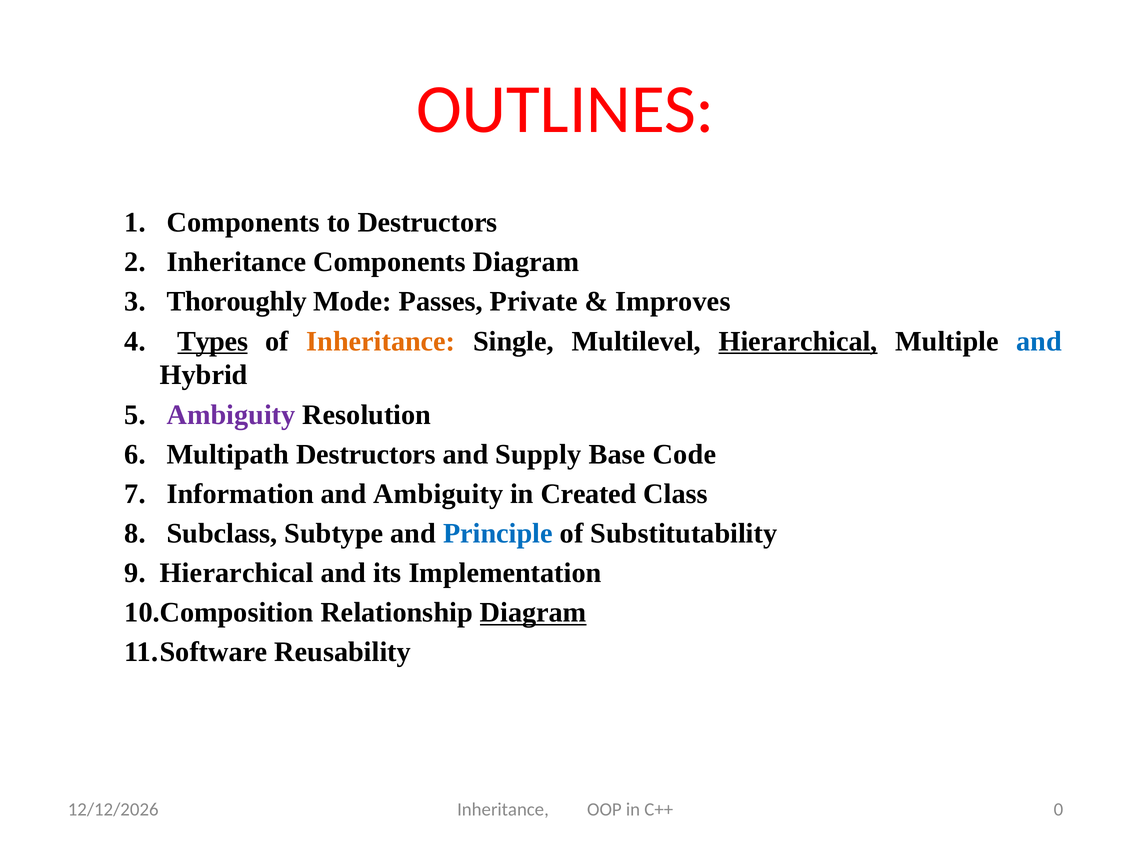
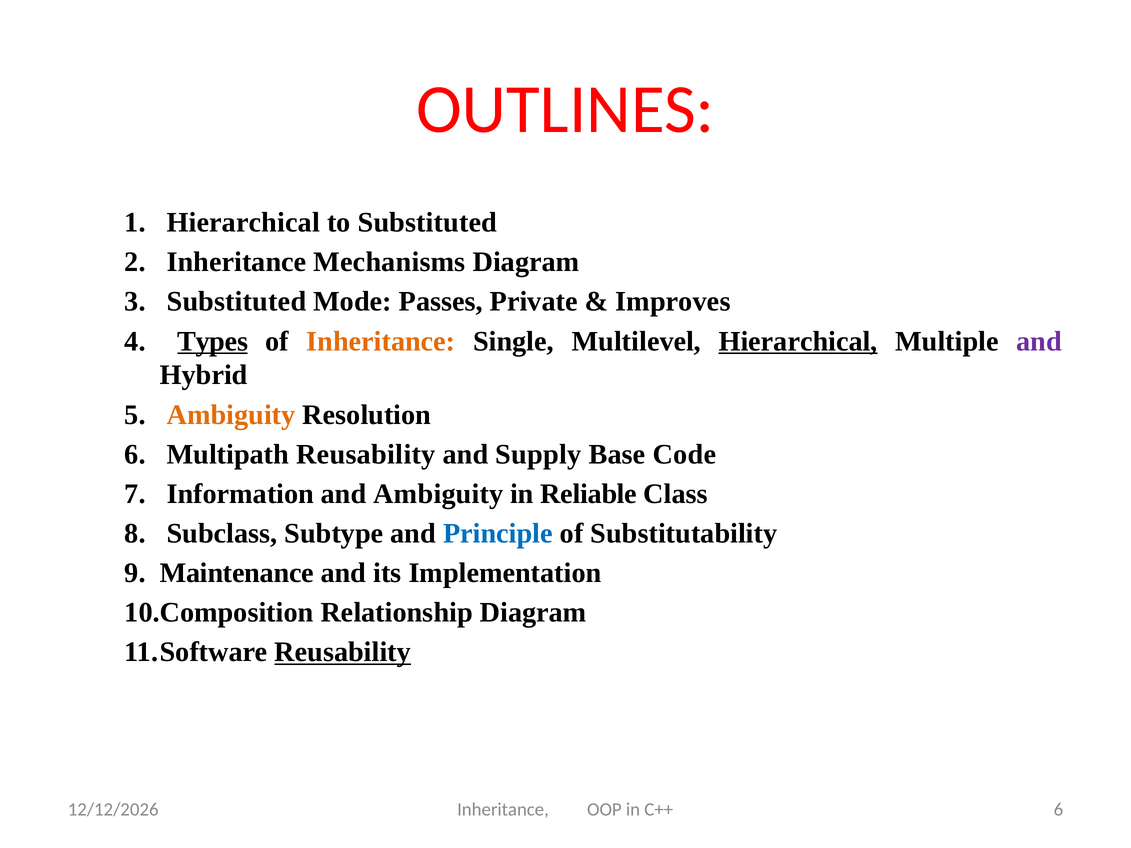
Components: Components -> Hierarchical (243, 223)
to Destructors: Destructors -> Substituted (427, 223)
Inheritance Components: Components -> Mechanisms (389, 262)
Thoroughly: Thoroughly -> Substituted (237, 302)
and colour: blue -> purple (1039, 341)
Ambiguity colour: purple -> orange (231, 415)
Multipath Destructors: Destructors -> Reusability (366, 454)
Created: Created -> Reliable (589, 494)
Hierarchical: Hierarchical -> Maintenance (237, 573)
Diagram underline: present -> none (533, 613)
Reusability underline: none -> present (343, 652)
C++ 0: 0 -> 6 (1058, 810)
